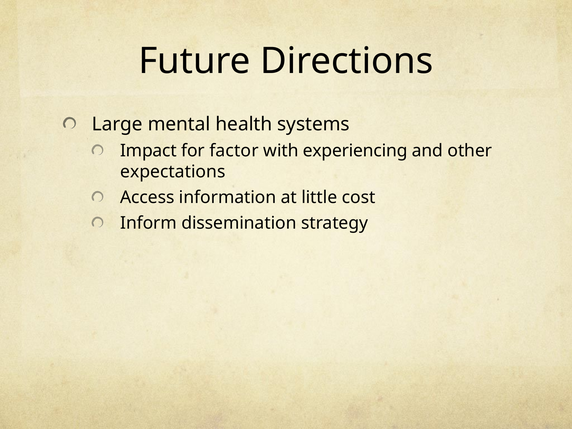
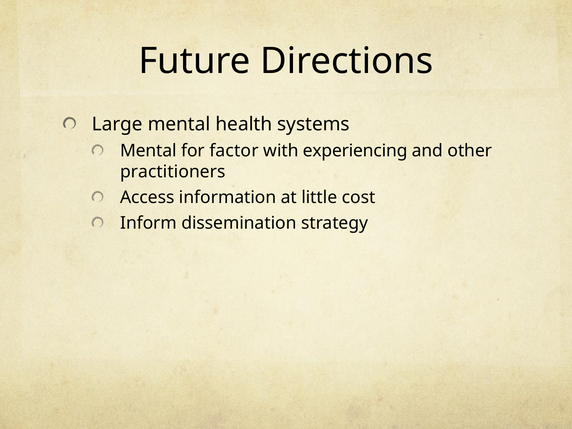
Impact: Impact -> Mental (148, 151)
expectations: expectations -> practitioners (173, 172)
